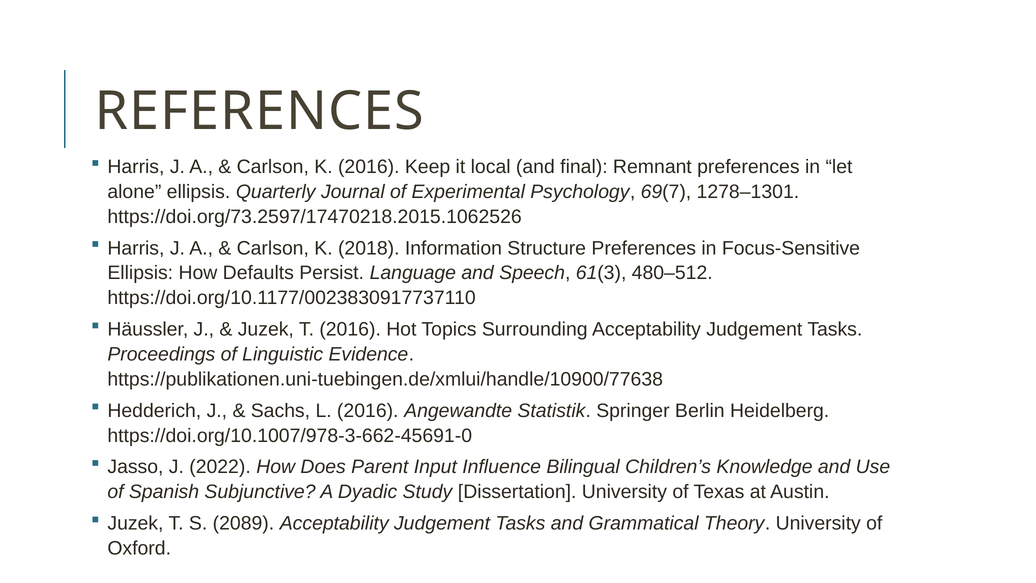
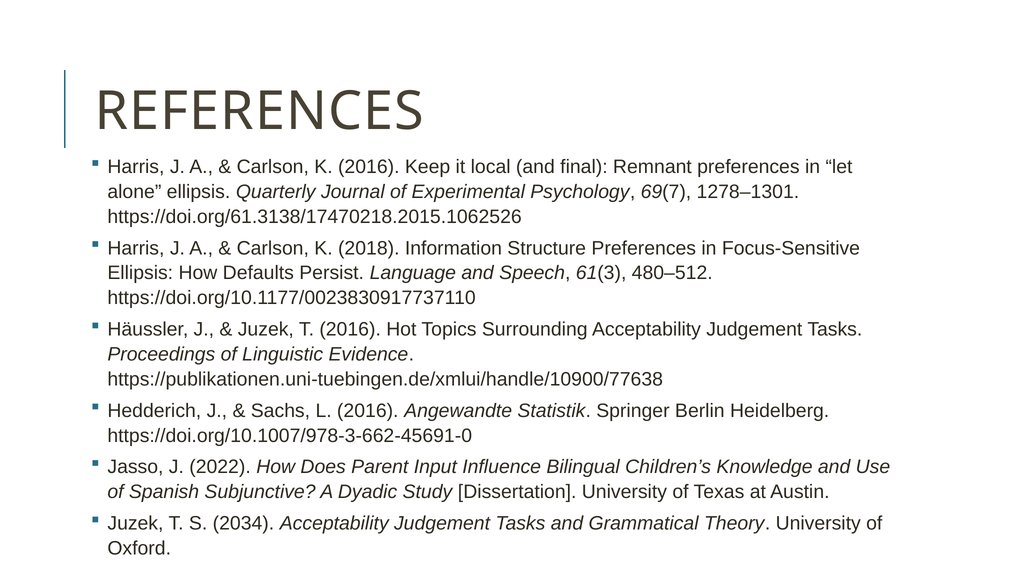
https://doi.org/73.2597/17470218.2015.1062526: https://doi.org/73.2597/17470218.2015.1062526 -> https://doi.org/61.3138/17470218.2015.1062526 (315, 217)
2089: 2089 -> 2034 (243, 523)
